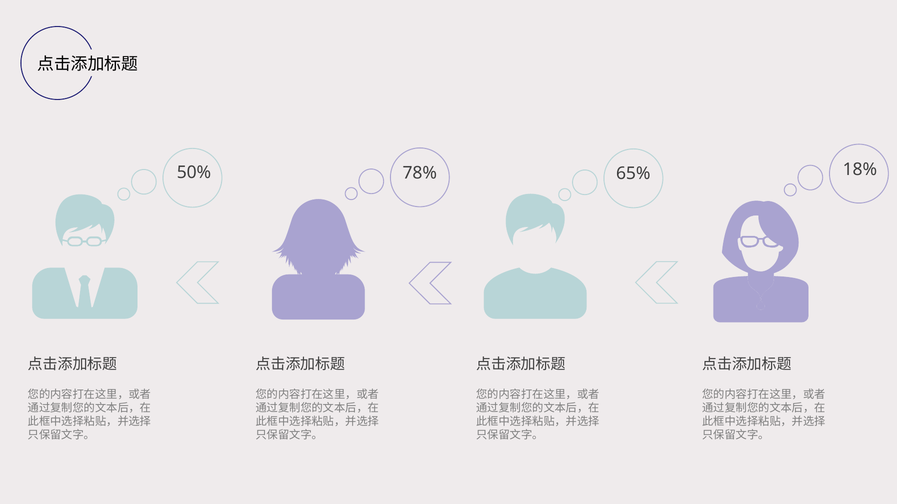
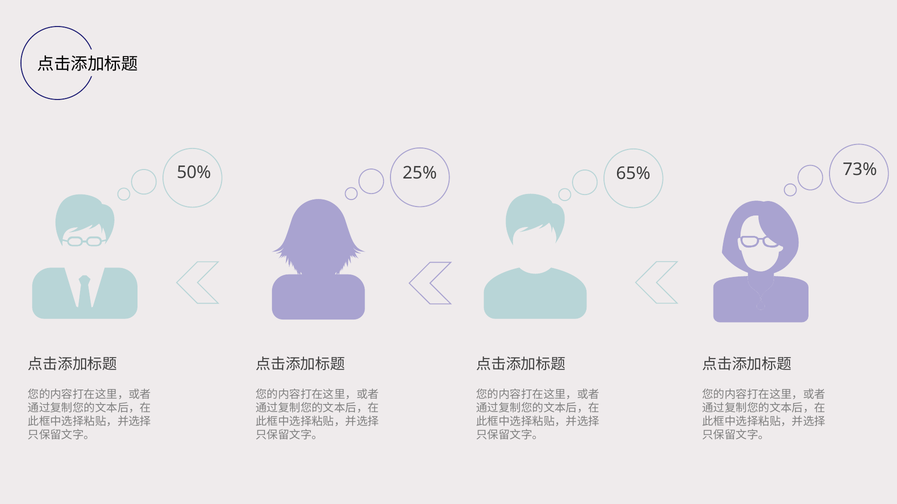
78%: 78% -> 25% (420, 173)
18%: 18% -> 73% (860, 170)
